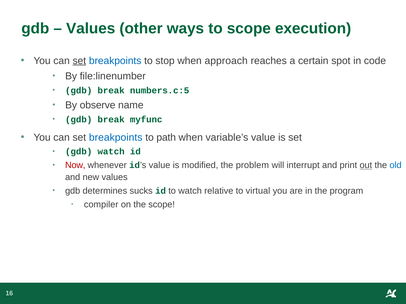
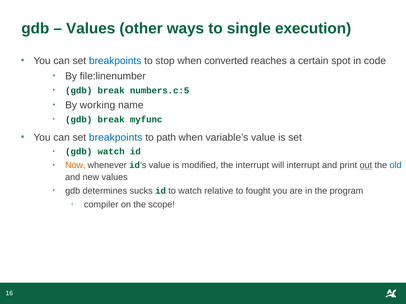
to scope: scope -> single (249, 28)
set underline: present -> none (79, 61)
approach: approach -> converted (226, 61)
observe: observe -> working (98, 105)
Now colour: red -> orange (75, 166)
the problem: problem -> interrupt (252, 166)
virtual: virtual -> fought (258, 191)
